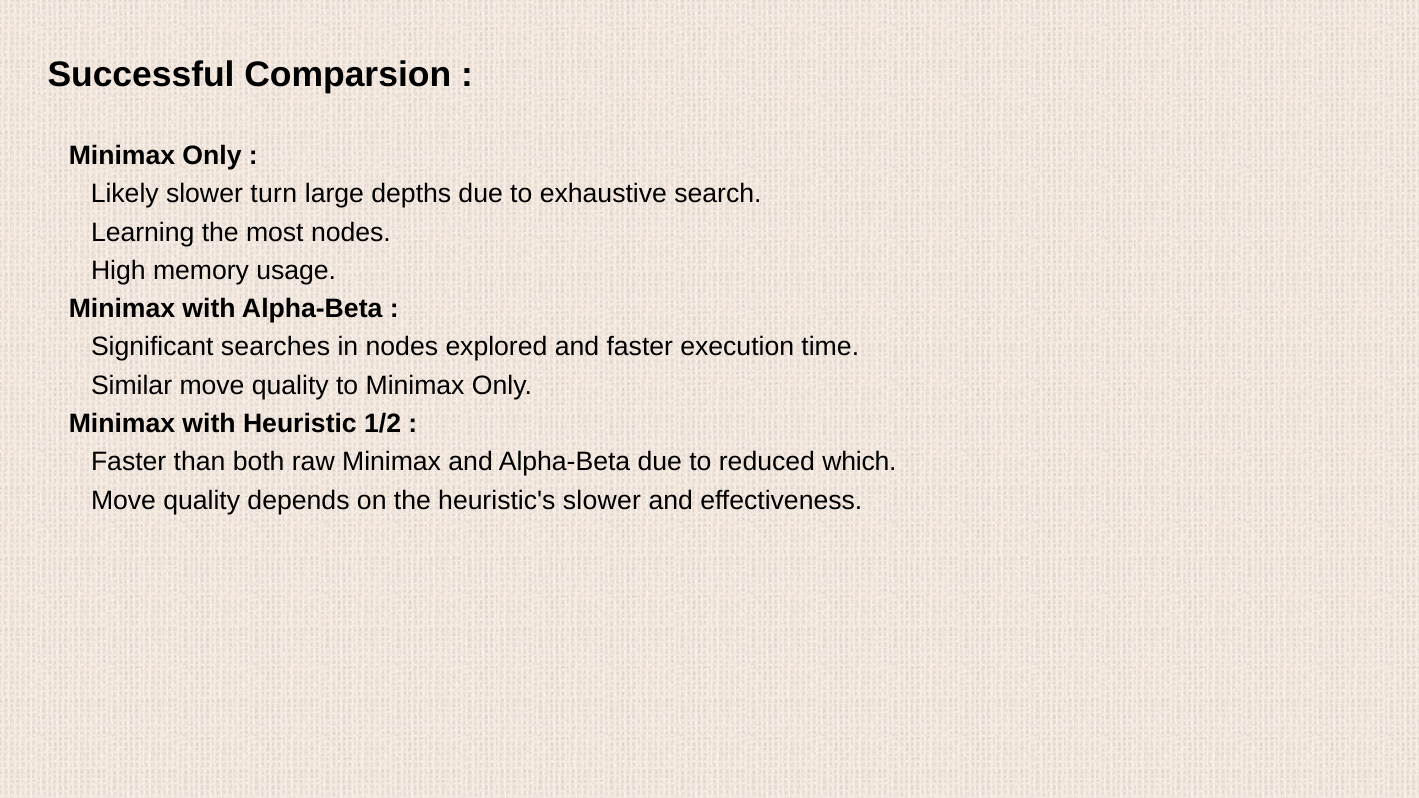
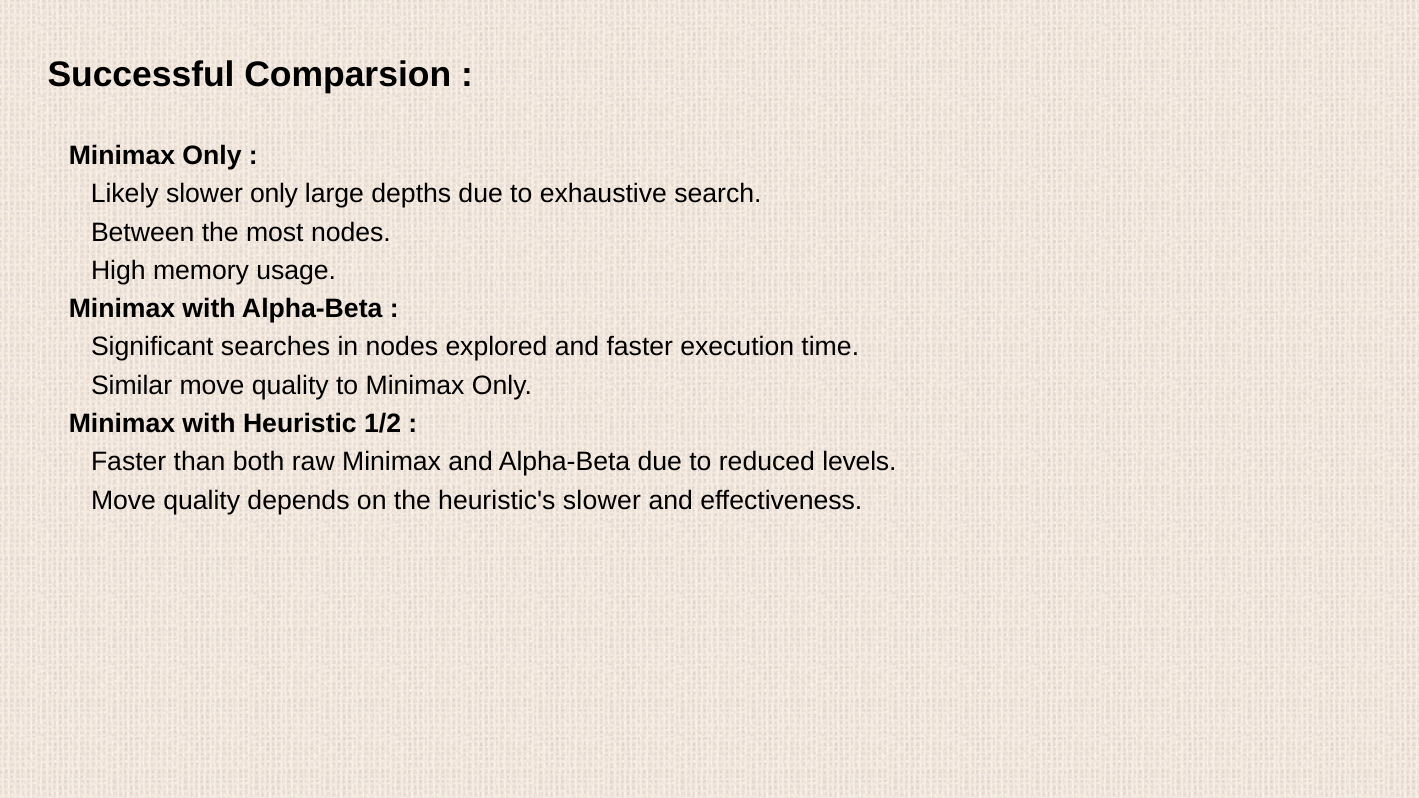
slower turn: turn -> only (274, 194)
Learning: Learning -> Between (143, 232)
which: which -> levels (859, 462)
